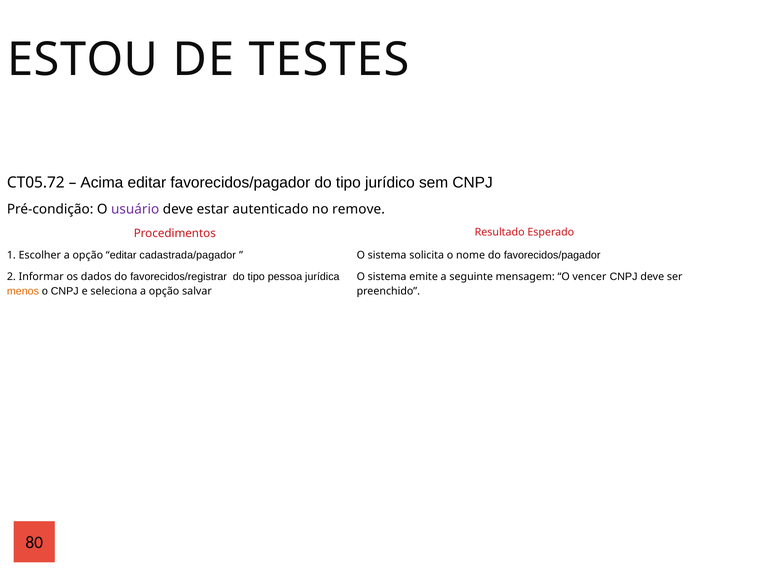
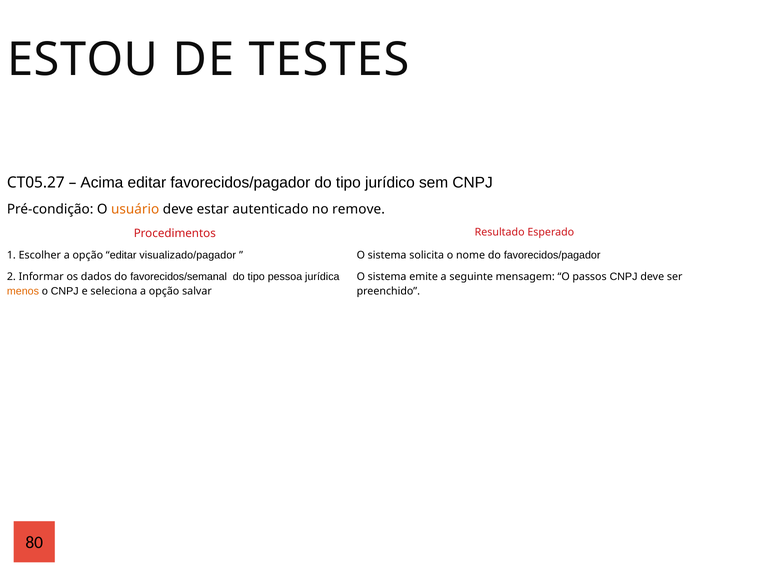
CT05.72: CT05.72 -> CT05.27 (36, 182)
usuário colour: purple -> orange (135, 209)
cadastrada/pagador: cadastrada/pagador -> visualizado/pagador (188, 255)
favorecidos/registrar: favorecidos/registrar -> favorecidos/semanal (179, 277)
vencer: vencer -> passos (590, 277)
